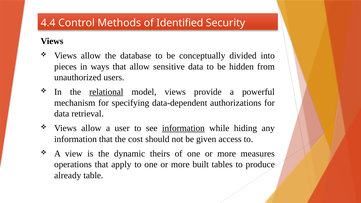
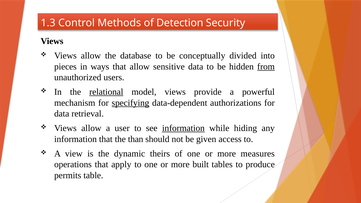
4.4: 4.4 -> 1.3 (48, 23)
Identified: Identified -> Detection (180, 23)
from underline: none -> present (266, 67)
specifying underline: none -> present (130, 103)
cost: cost -> than (136, 139)
already: already -> permits (68, 175)
